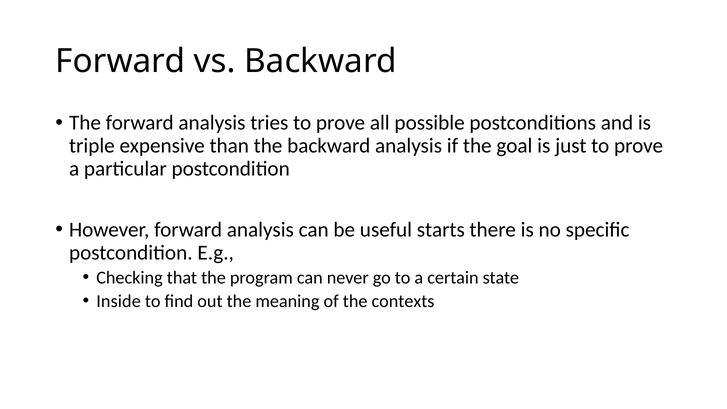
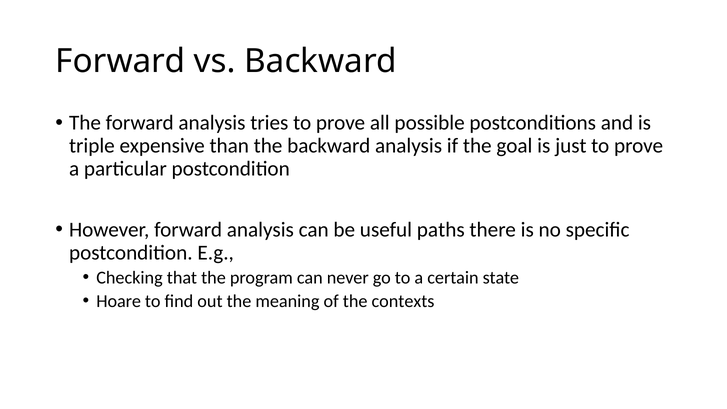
starts: starts -> paths (441, 230)
Inside: Inside -> Hoare (119, 301)
